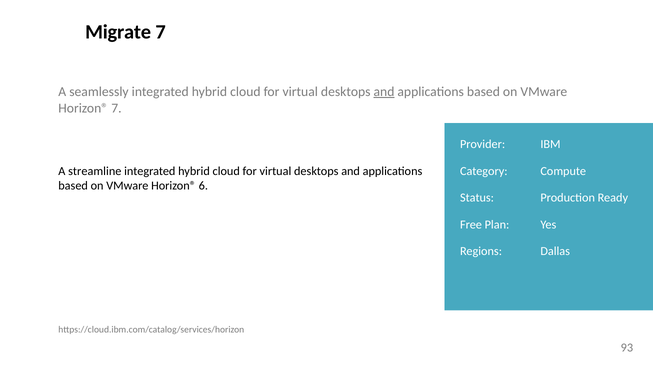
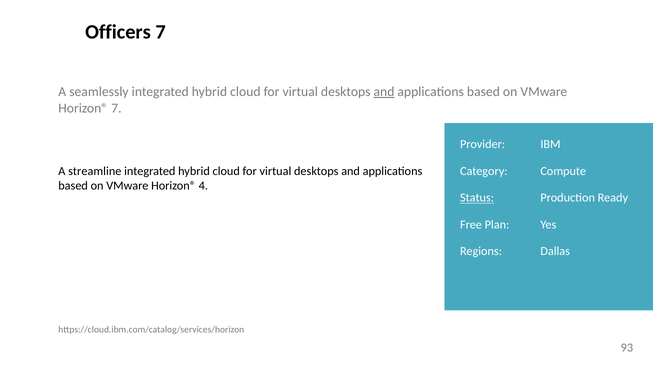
Migrate: Migrate -> Officers (118, 32)
6: 6 -> 4 (203, 186)
Status underline: none -> present (477, 198)
